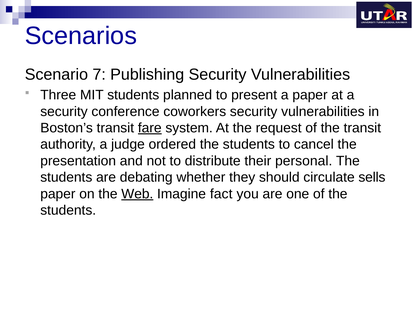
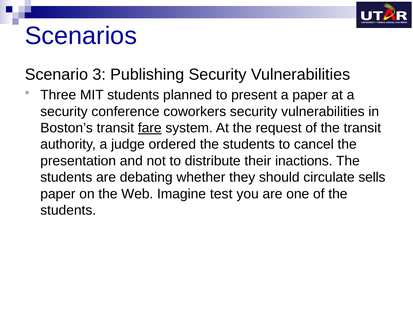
7: 7 -> 3 (99, 75)
personal: personal -> inactions (304, 161)
Web underline: present -> none (137, 194)
fact: fact -> test (221, 194)
